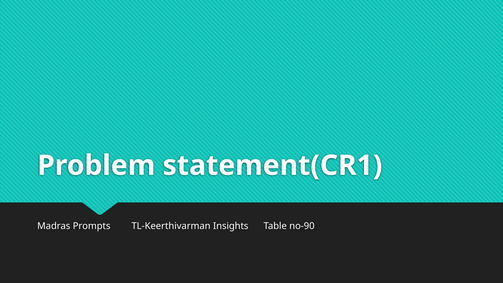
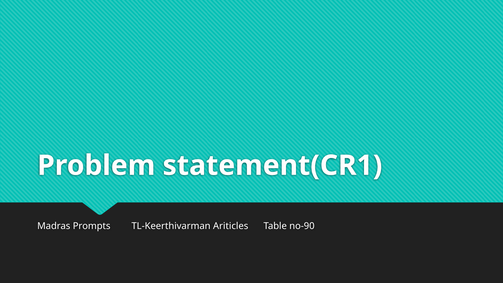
Insights: Insights -> Ariticles (231, 226)
